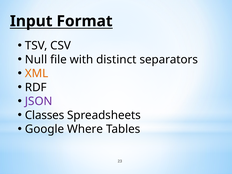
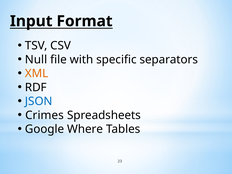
distinct: distinct -> specific (116, 60)
JSON colour: purple -> blue (39, 101)
Classes: Classes -> Crimes (44, 115)
